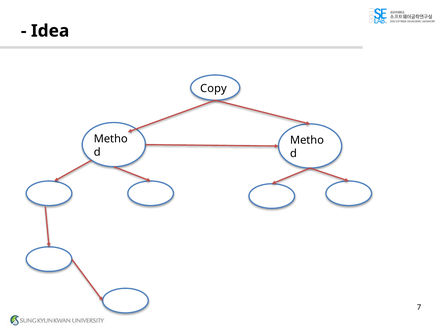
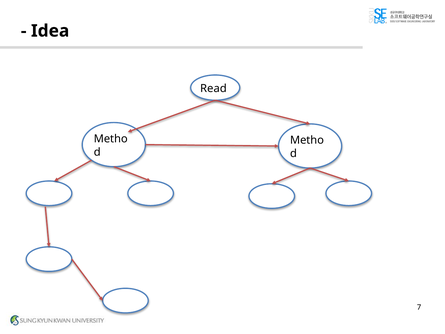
Copy: Copy -> Read (213, 88)
